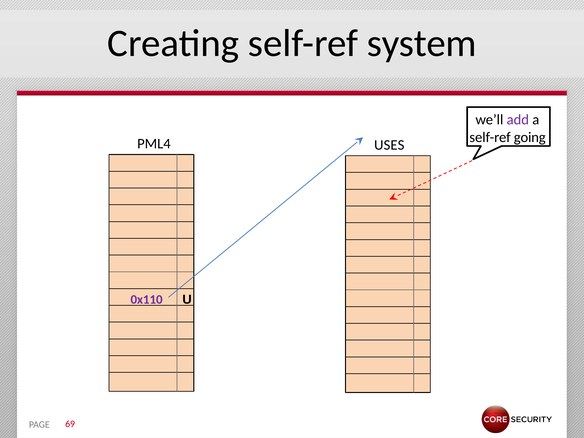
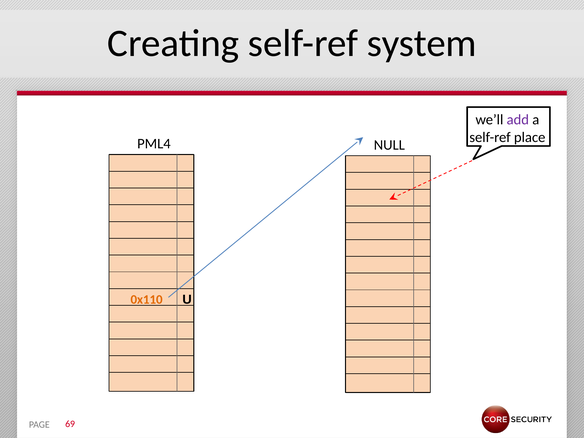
going: going -> place (530, 137)
USES: USES -> NULL (389, 145)
0x110 colour: purple -> orange (147, 300)
